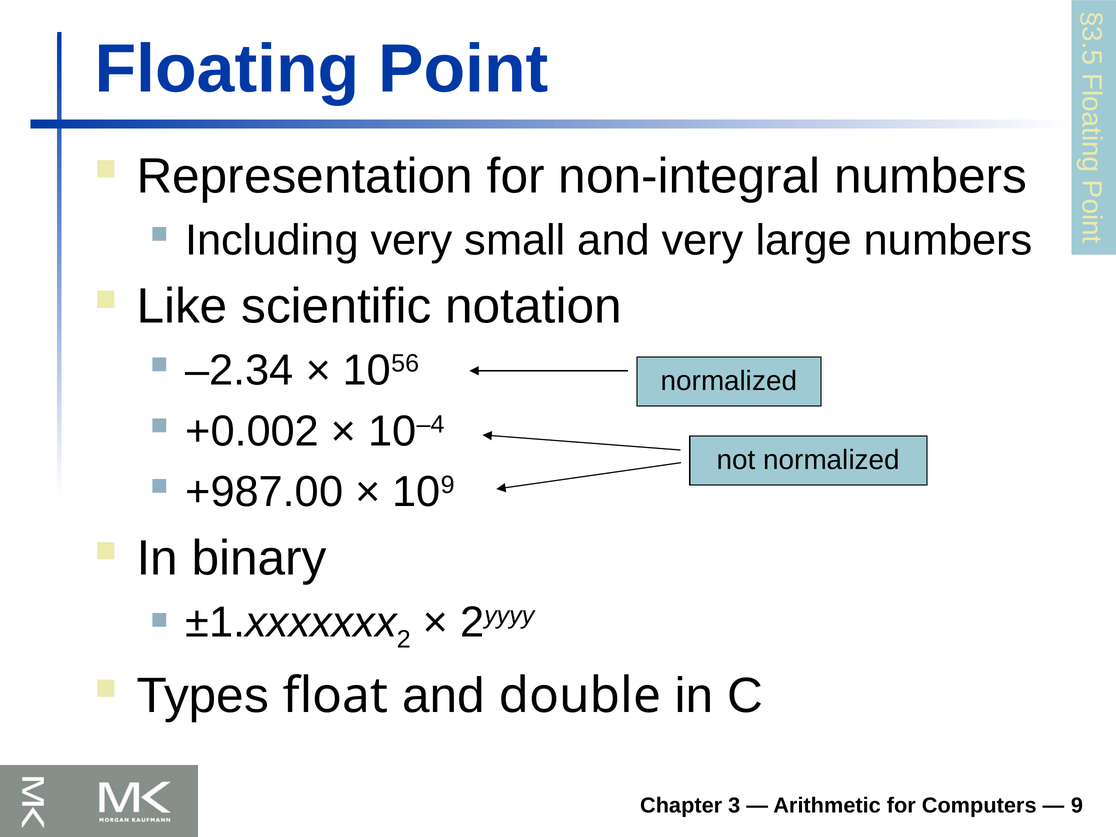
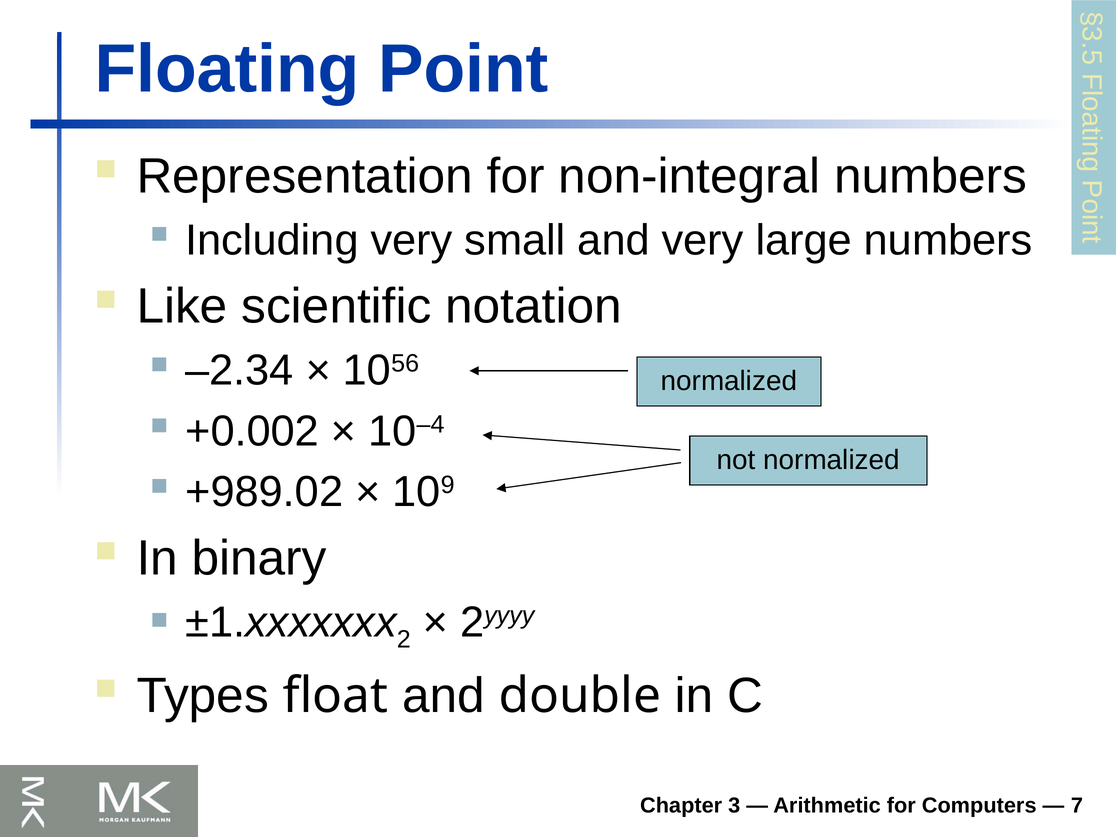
+987.00: +987.00 -> +989.02 (264, 492)
9: 9 -> 7 (1077, 806)
